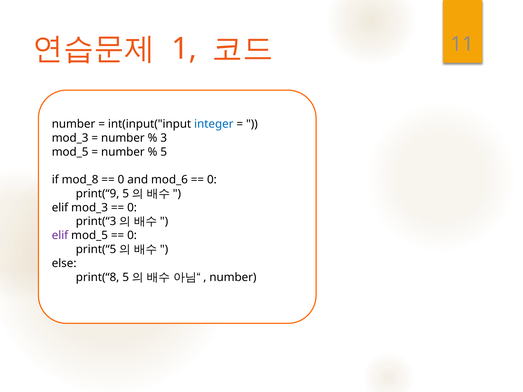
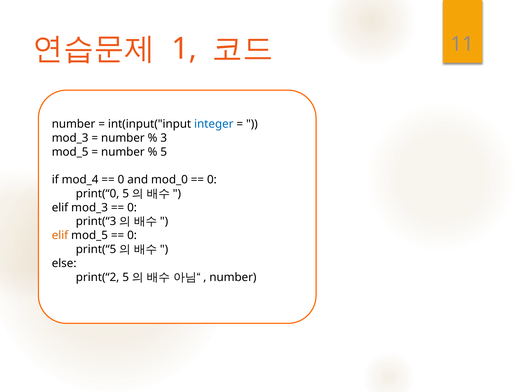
mod_8: mod_8 -> mod_4 (80, 180)
mod_6: mod_6 -> mod_0 (169, 180)
print(“9: print(“9 -> print(“0 (98, 194)
elif colour: purple -> orange (60, 236)
print(“8: print(“8 -> print(“2 (98, 277)
